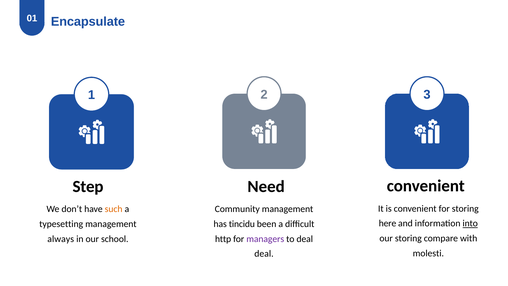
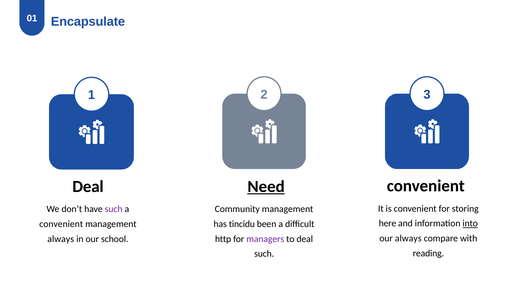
Need underline: none -> present (266, 186)
Step: Step -> Deal (88, 186)
such colour: orange -> purple (114, 209)
typesetting: typesetting -> convenient (61, 224)
our storing: storing -> always (408, 238)
molesti: molesti -> reading (428, 253)
deal: deal -> such (264, 254)
